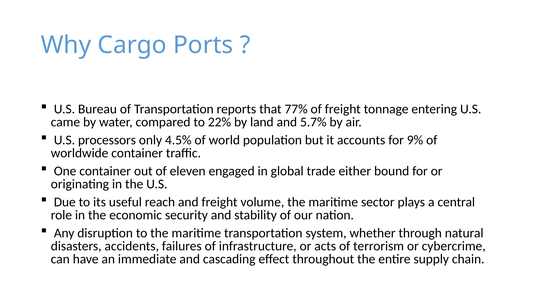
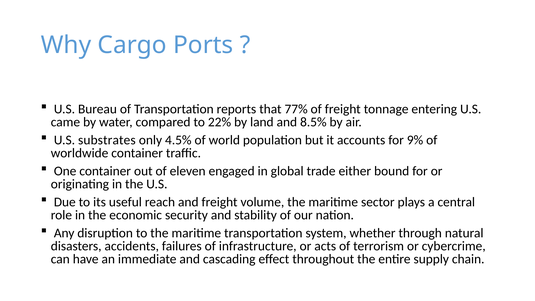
5.7%: 5.7% -> 8.5% (313, 122)
processors: processors -> substrates (107, 140)
